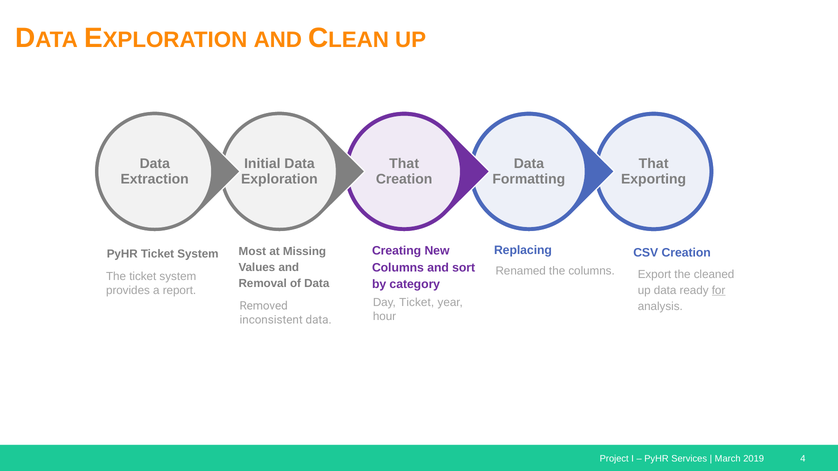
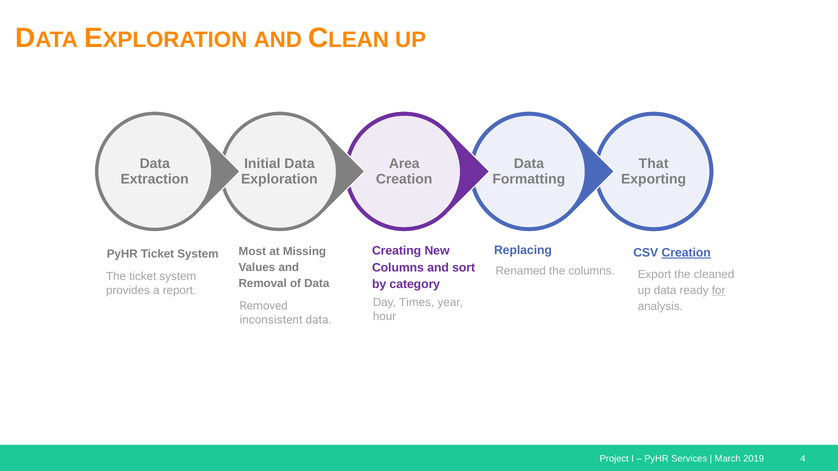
That: That -> Area (404, 164)
Creation underline: none -> present (686, 253)
Day Ticket: Ticket -> Times (417, 303)
